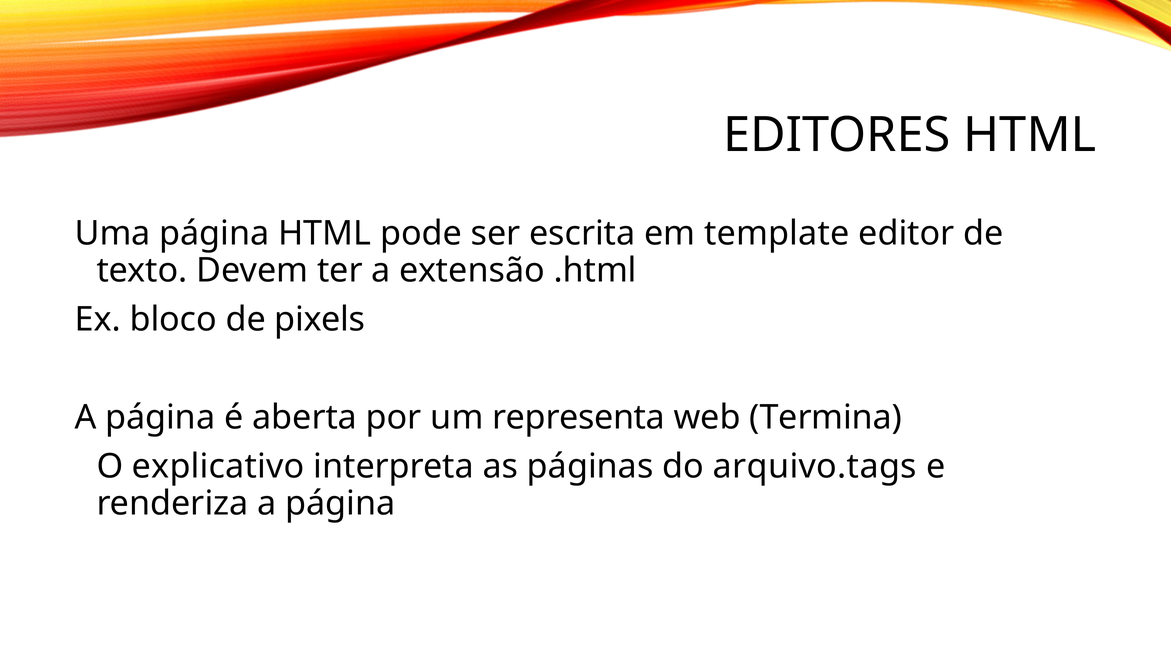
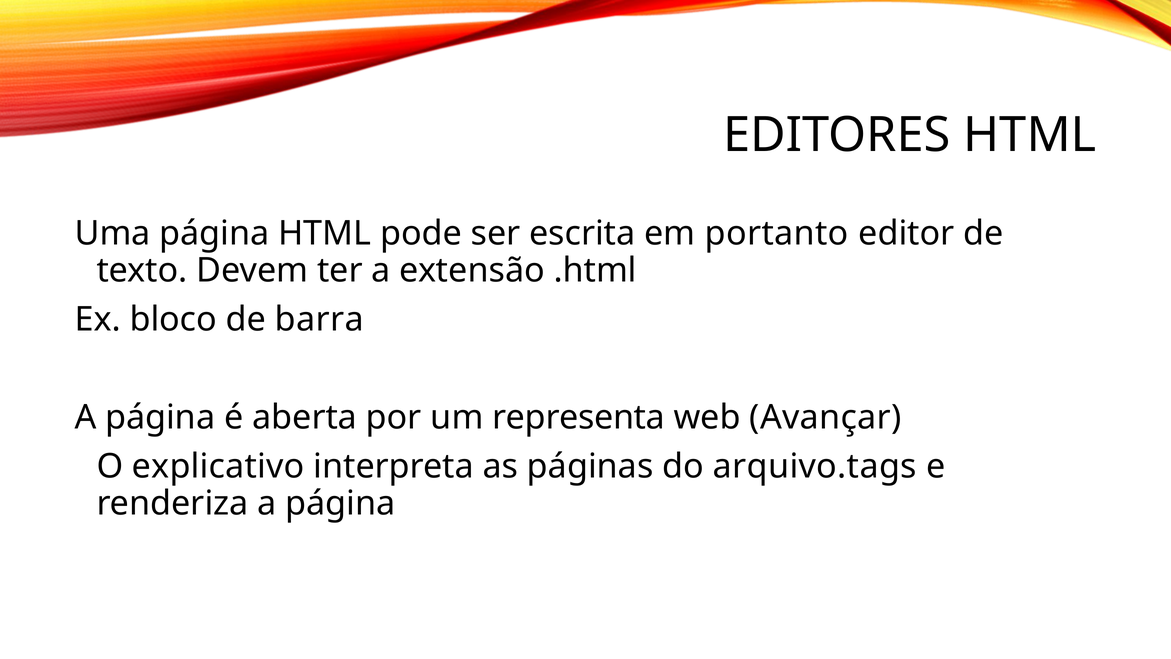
template: template -> portanto (777, 233)
pixels: pixels -> barra (319, 319)
Termina: Termina -> Avançar (826, 417)
